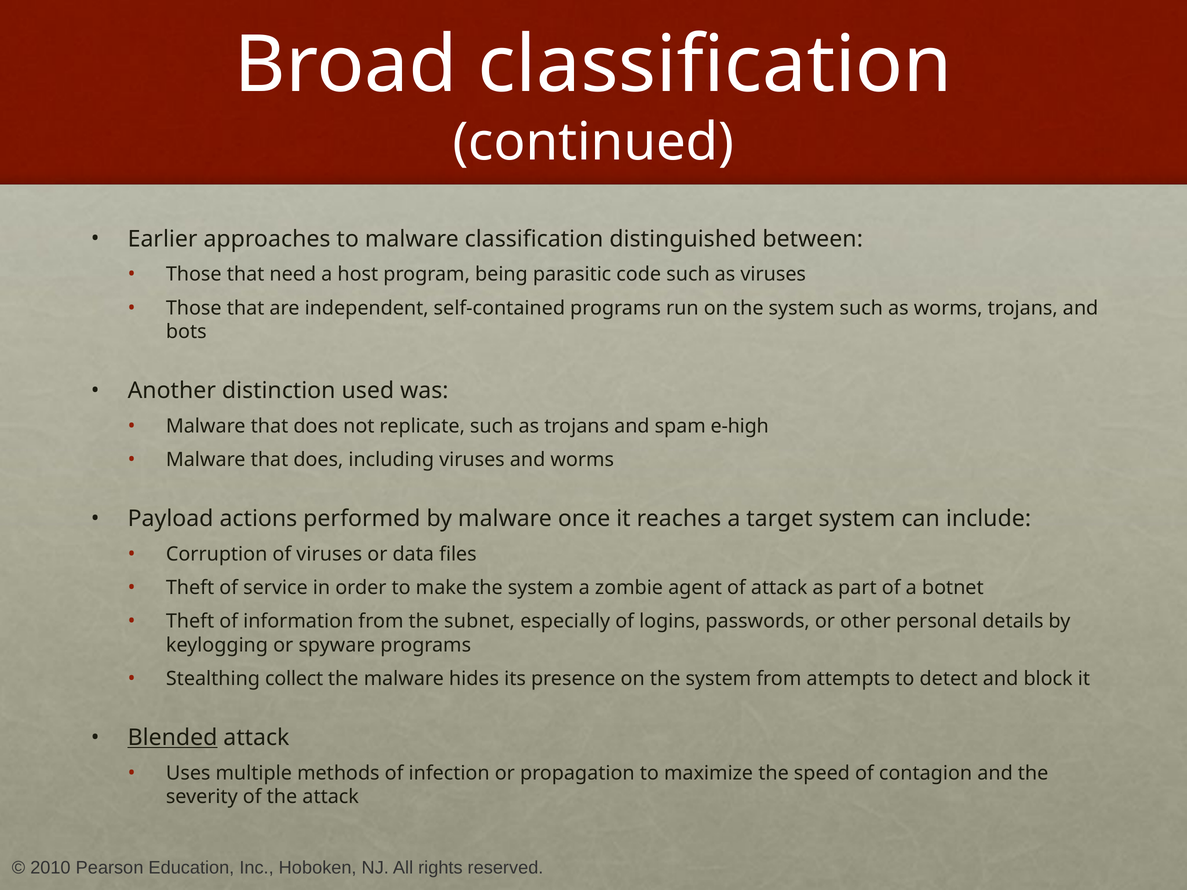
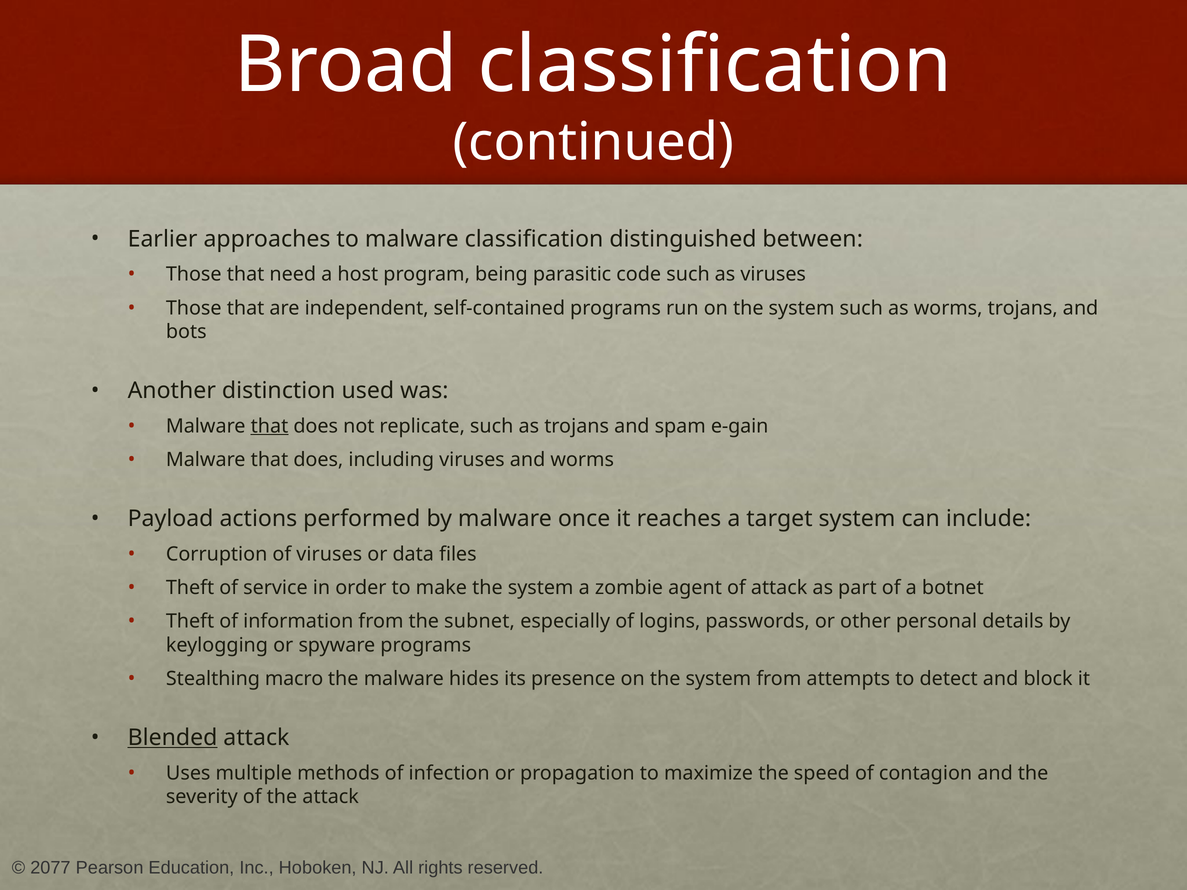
that underline: none -> present (270, 426)
e-high: e-high -> e-gain (740, 426)
collect: collect -> macro (294, 679)
2010: 2010 -> 2077 (50, 868)
